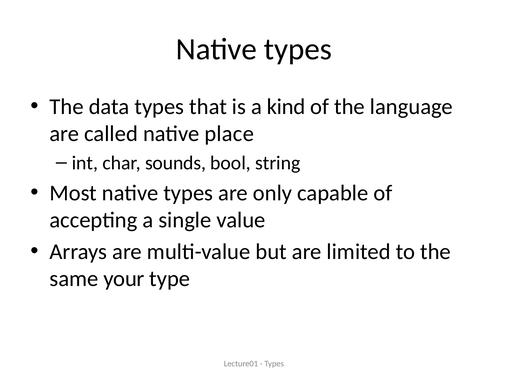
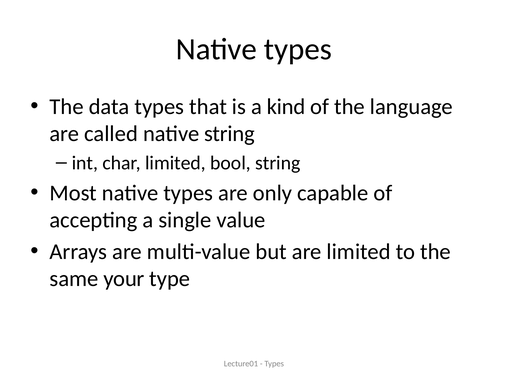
native place: place -> string (229, 134)
char sounds: sounds -> limited (175, 163)
